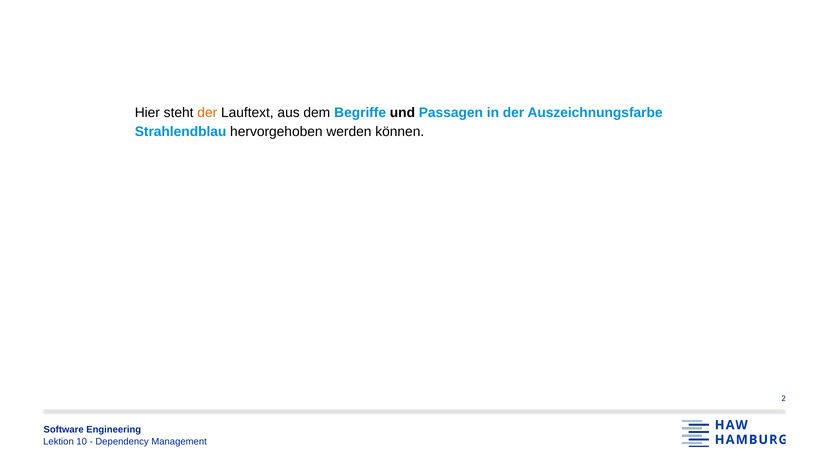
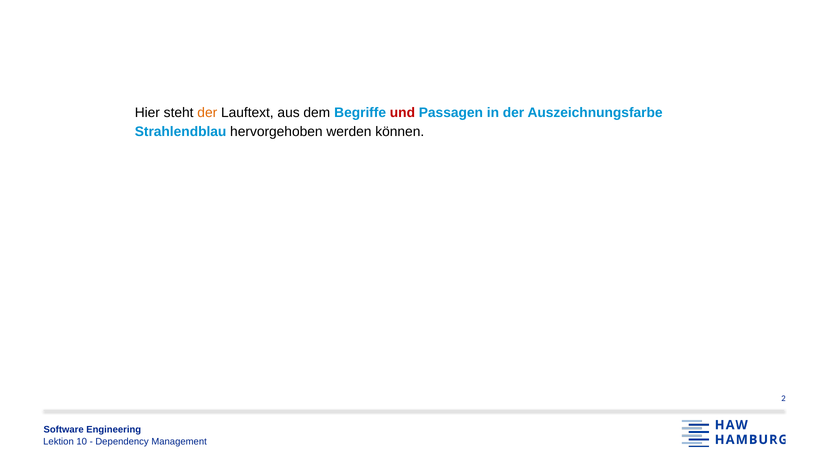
und colour: black -> red (402, 113)
